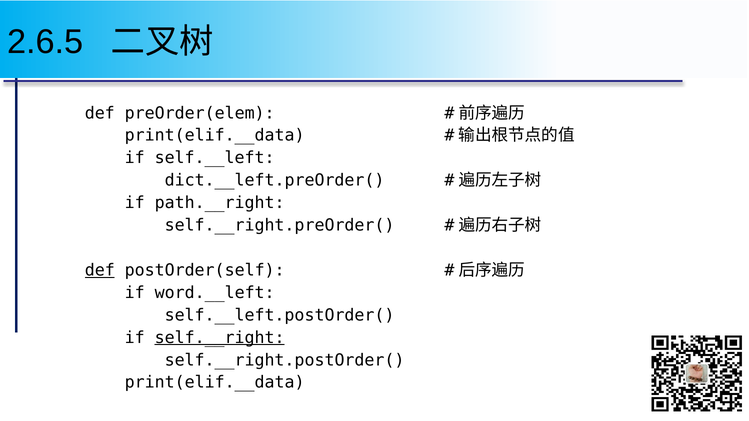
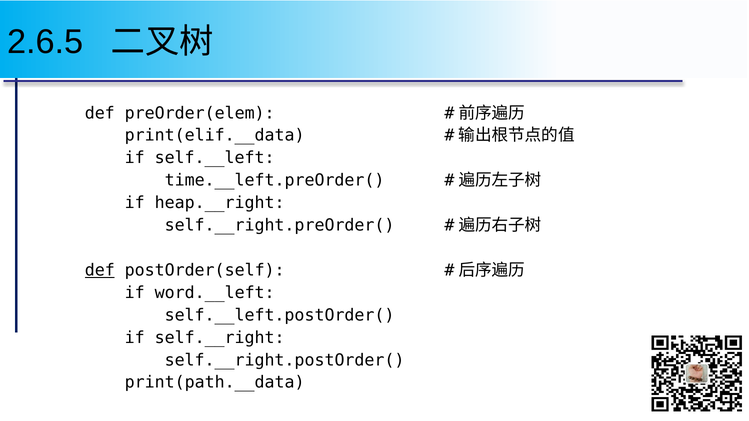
dict.__left.preOrder(: dict.__left.preOrder( -> time.__left.preOrder( (275, 181)
path.__right: path.__right -> heap.__right (220, 203)
self.__right underline: present -> none (220, 338)
print(elif.__data: print(elif.__data -> print(path.__data (215, 383)
